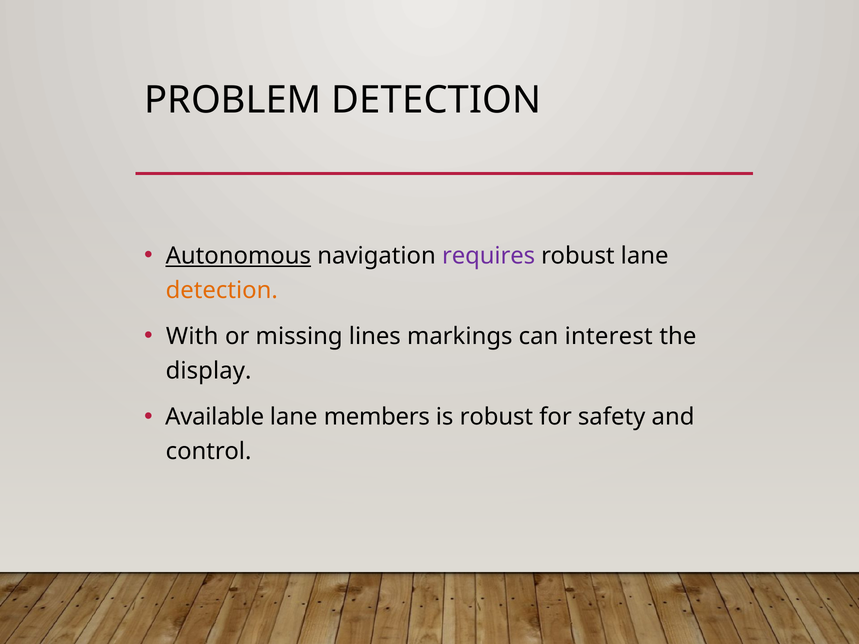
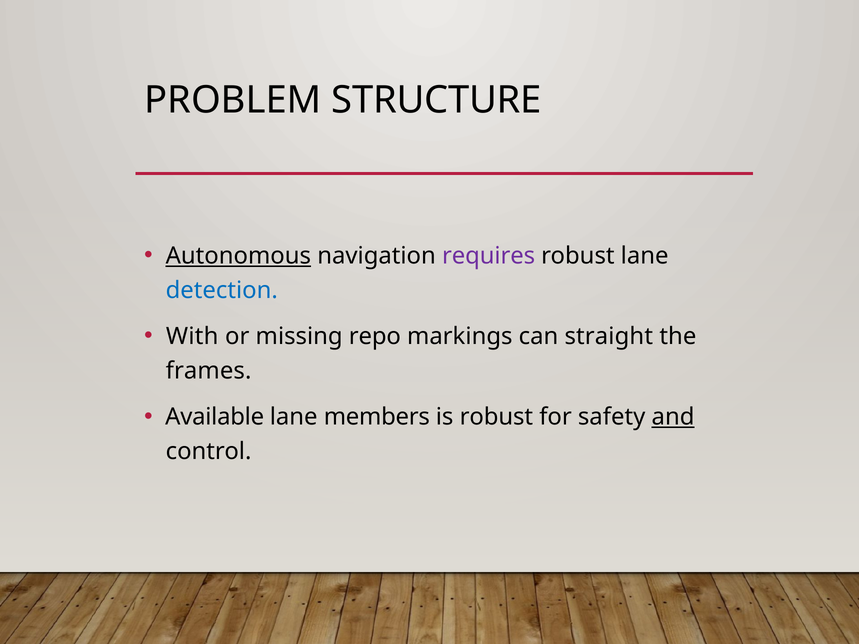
PROBLEM DETECTION: DETECTION -> STRUCTURE (437, 100)
detection colour: orange -> blue (222, 290)
lines: lines -> repo (375, 337)
interest: interest -> straight (609, 337)
display: display -> frames (209, 371)
and underline: none -> present (673, 417)
